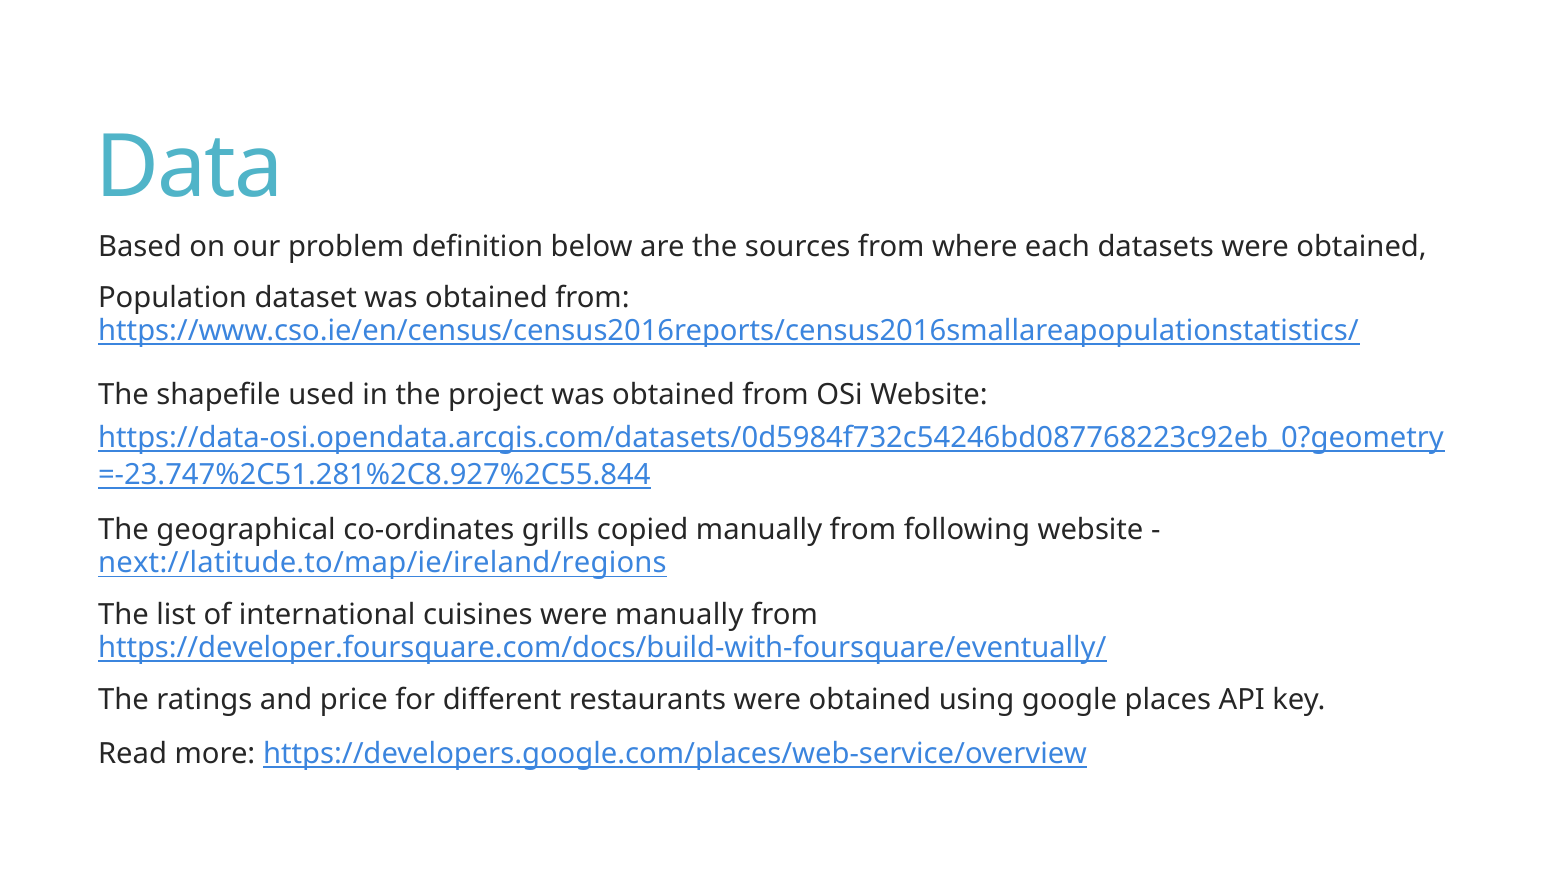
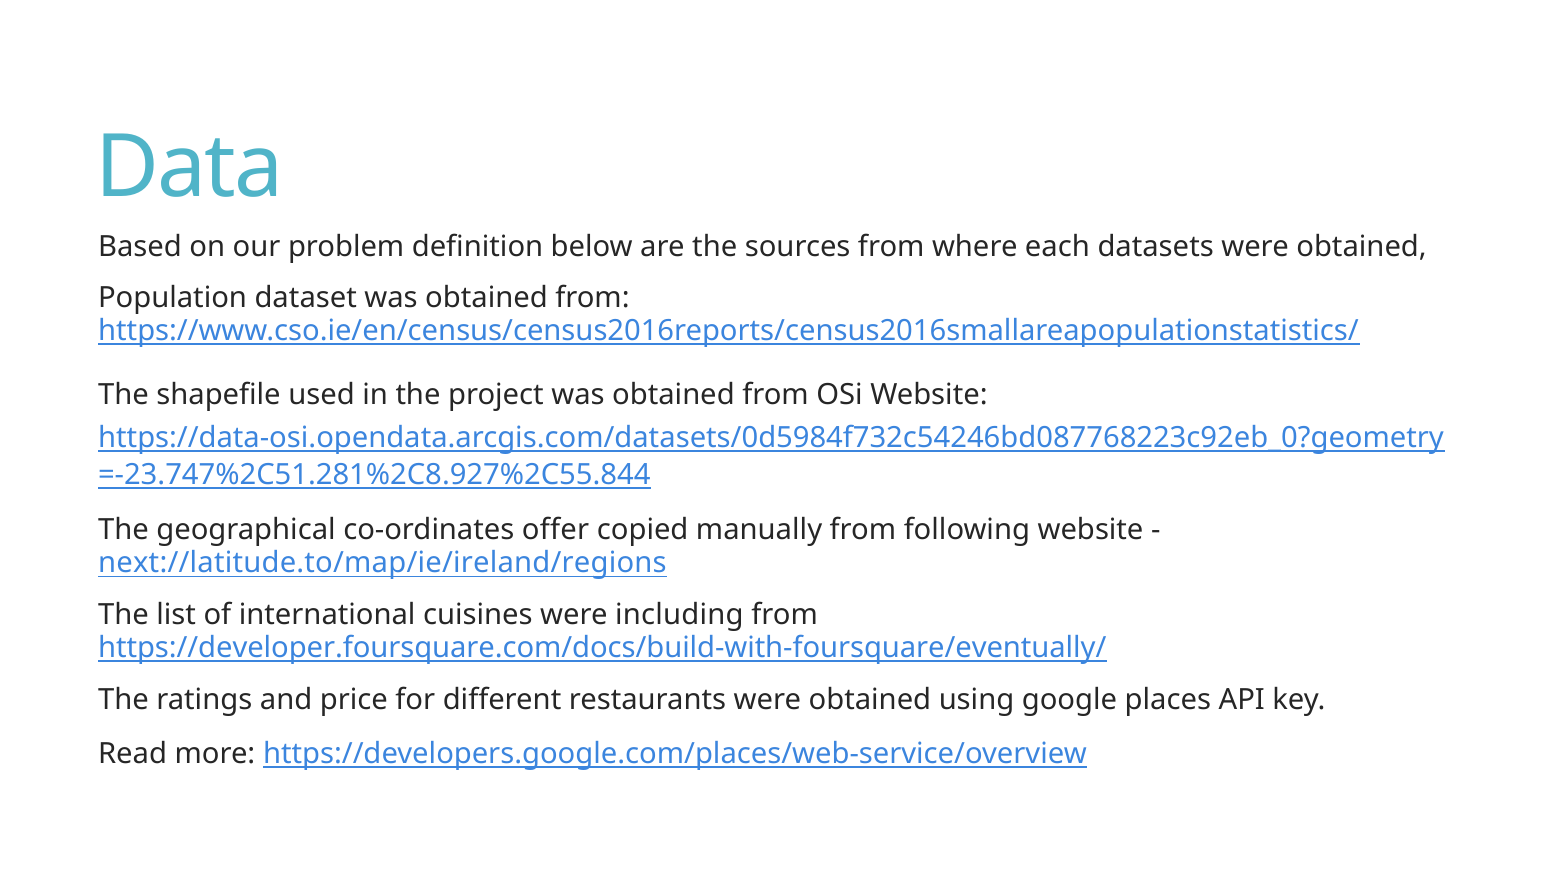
grills: grills -> offer (556, 530)
were manually: manually -> including (679, 615)
